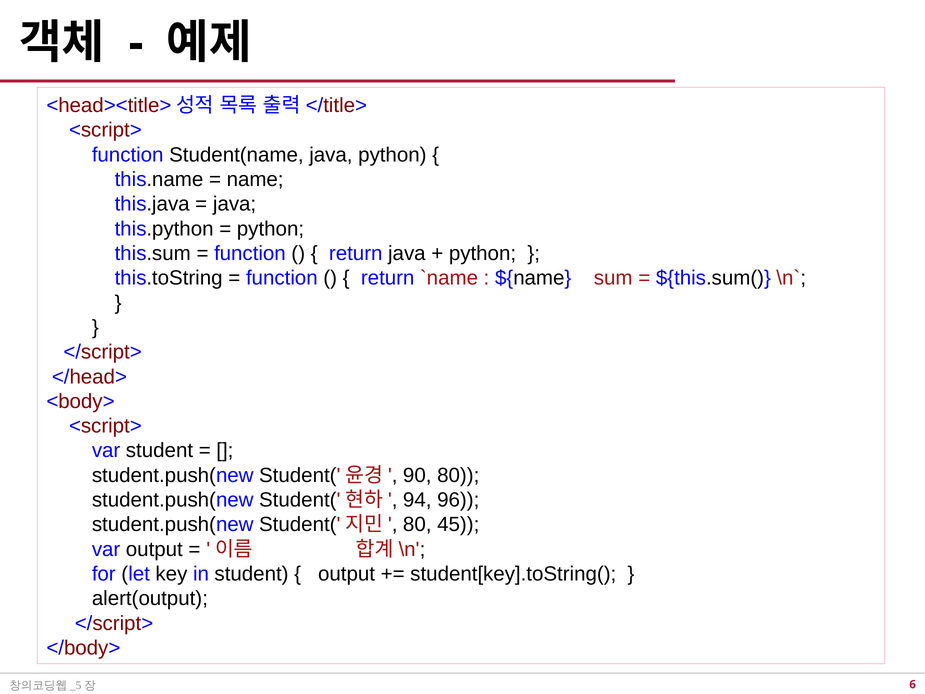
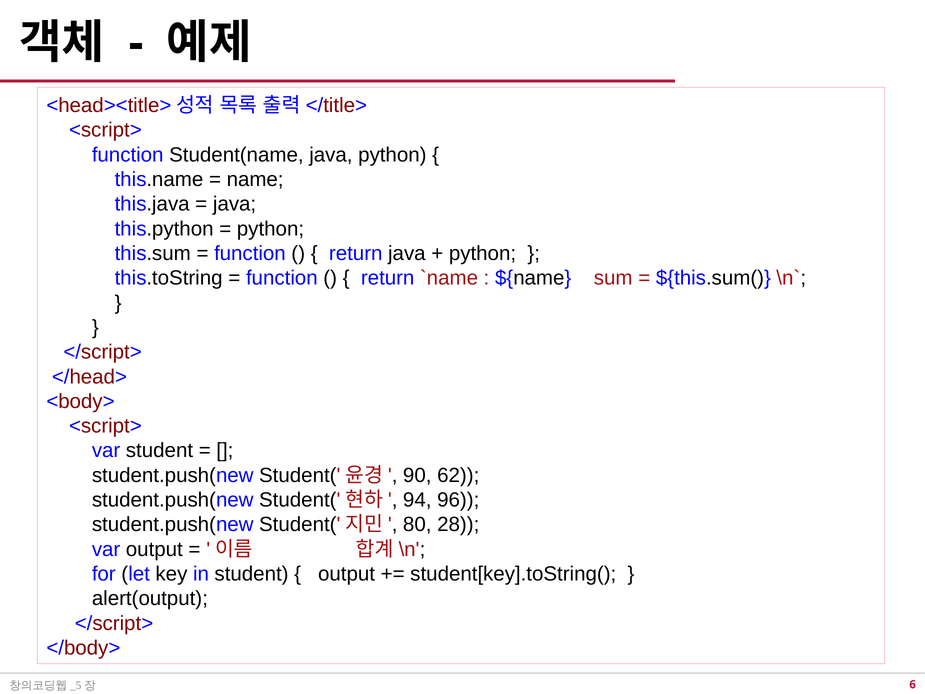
90 80: 80 -> 62 (458, 475)
45: 45 -> 28 (458, 525)
